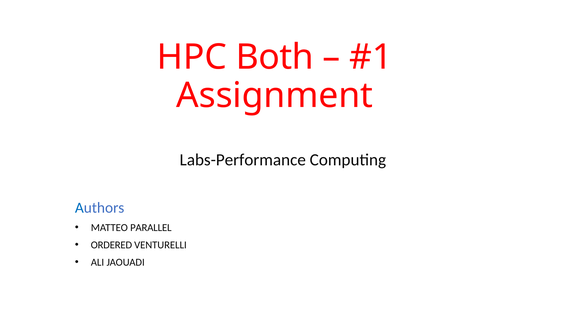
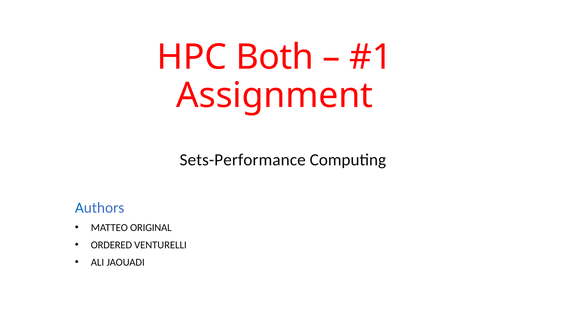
Labs-Performance: Labs-Performance -> Sets-Performance (243, 160)
PARALLEL: PARALLEL -> ORIGINAL (151, 228)
